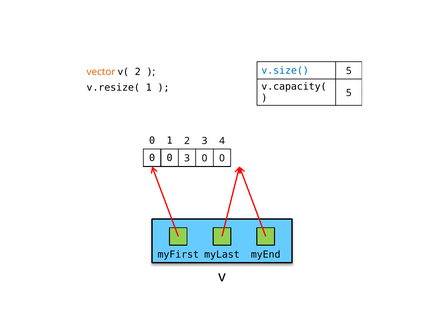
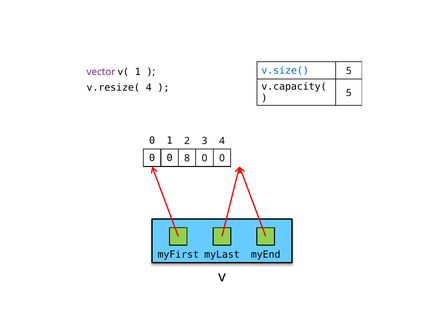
vector colour: orange -> purple (101, 72)
2: 2 -> 1 (138, 72)
v.resize( 1: 1 -> 4 (149, 88)
0 3: 3 -> 8 (187, 158)
